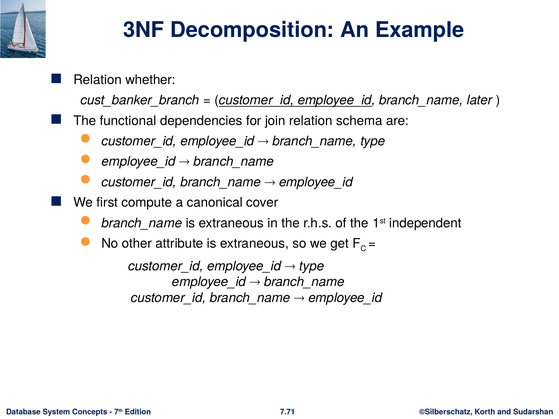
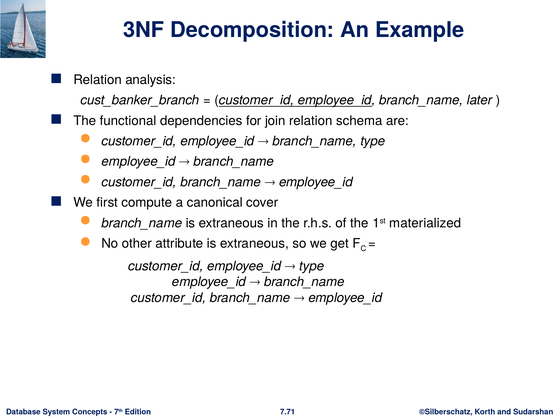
whether: whether -> analysis (151, 80)
independent: independent -> materialized (425, 223)
